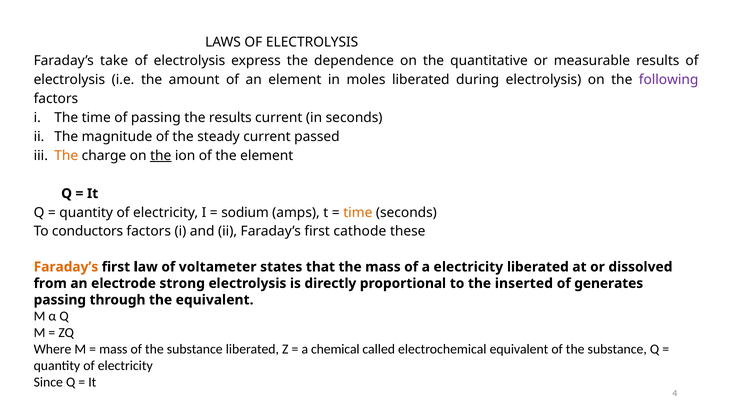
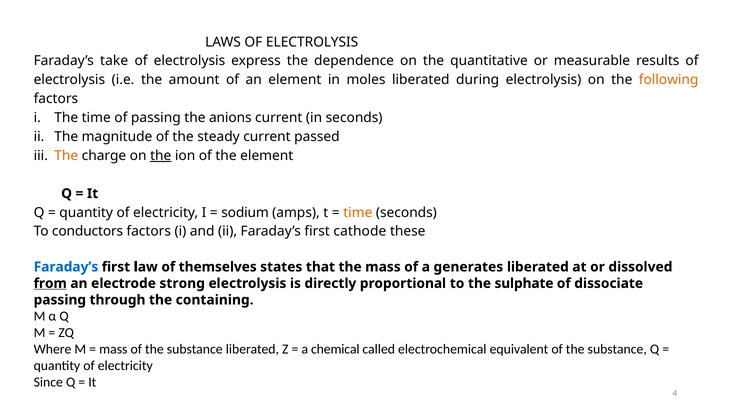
following colour: purple -> orange (669, 80)
the results: results -> anions (230, 118)
Faraday’s colour: orange -> blue (66, 267)
voltameter: voltameter -> themselves (218, 267)
a electricity: electricity -> generates (468, 267)
from underline: none -> present (50, 284)
inserted: inserted -> sulphate (524, 284)
generates: generates -> dissociate (609, 284)
the equivalent: equivalent -> containing (215, 300)
